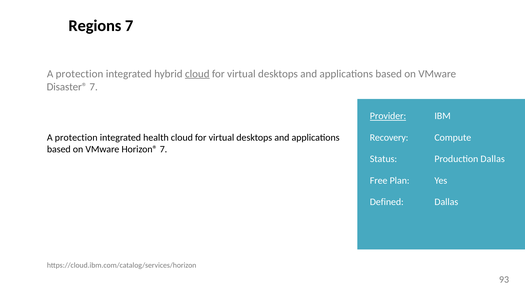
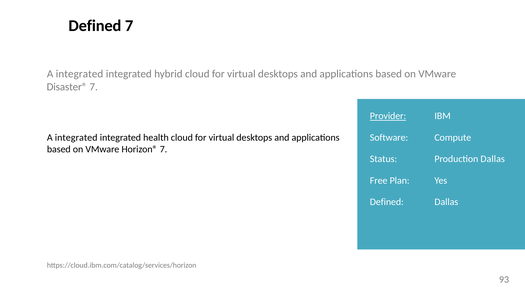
Regions: Regions -> Defined (95, 26)
protection: protection -> integrated (80, 74)
cloud underline: present -> none (197, 74)
protection: protection -> integrated (76, 138)
Recovery: Recovery -> Software (389, 138)
